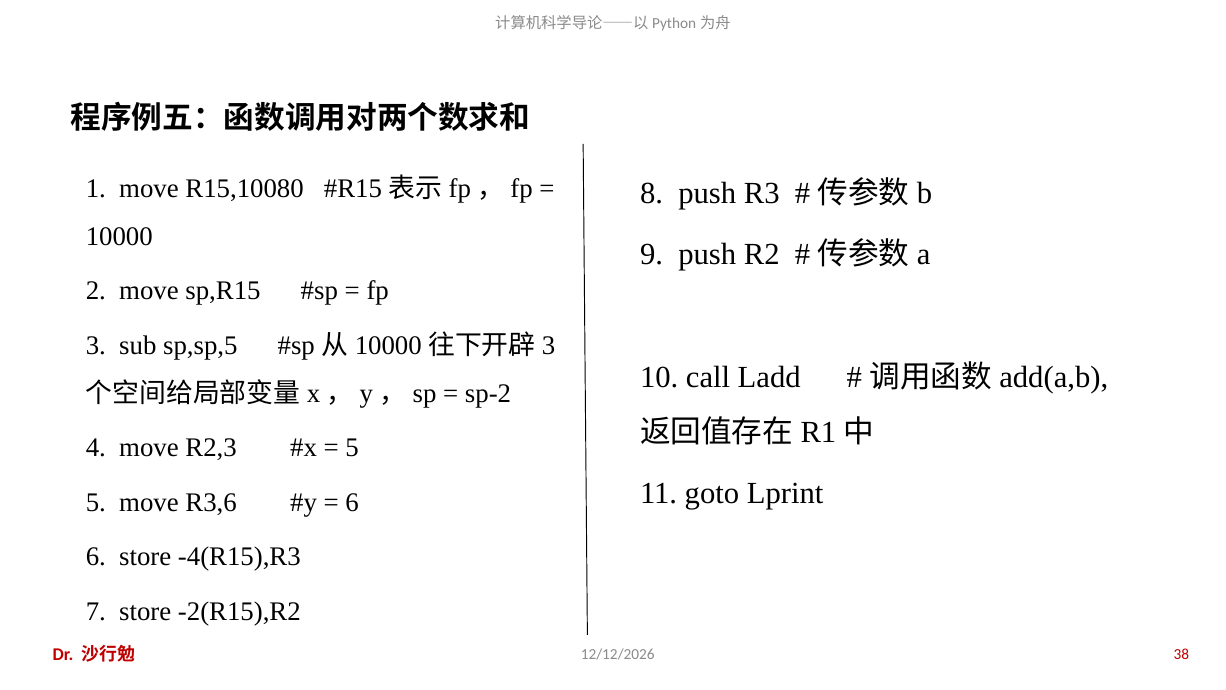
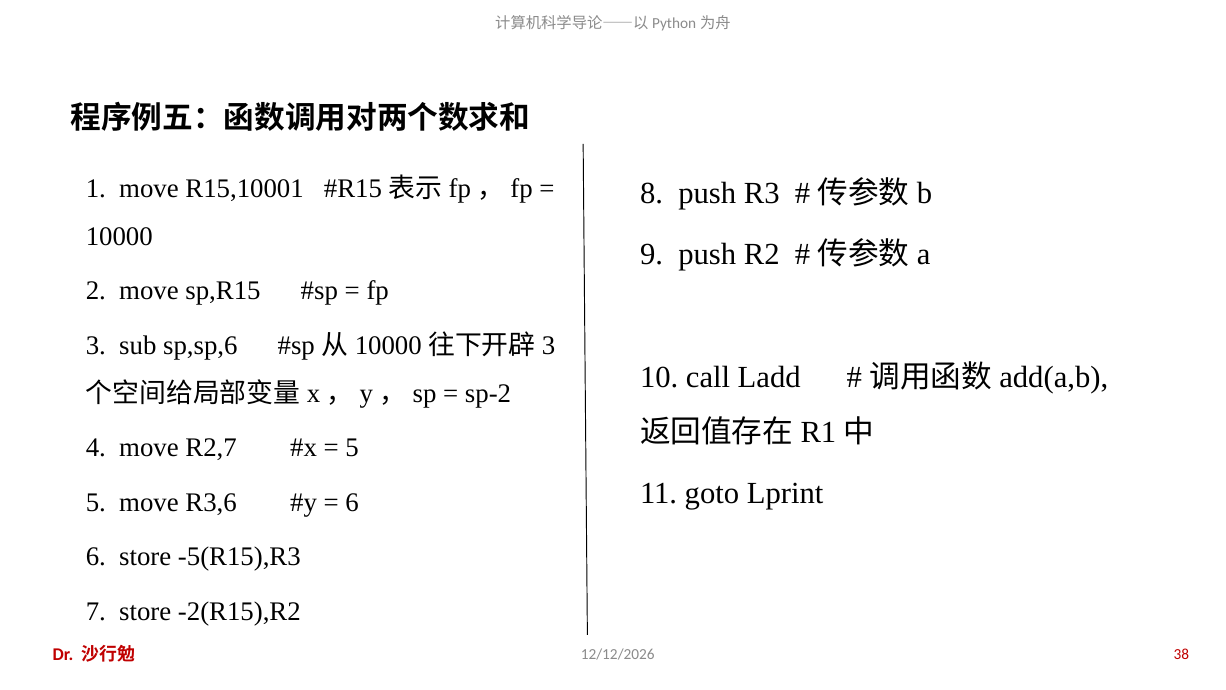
R15,10080: R15,10080 -> R15,10001 (245, 188)
sp,sp,5: sp,sp,5 -> sp,sp,6 (200, 345)
R2,3: R2,3 -> R2,7 (211, 448)
-4(R15),R3: -4(R15),R3 -> -5(R15),R3 (239, 556)
